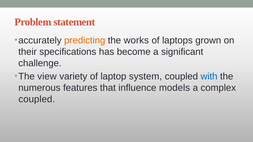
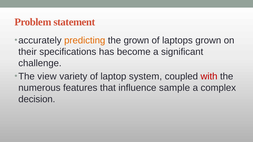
the works: works -> grown (136, 41)
with colour: blue -> red (209, 77)
models: models -> sample (175, 88)
coupled: coupled -> decision (37, 99)
